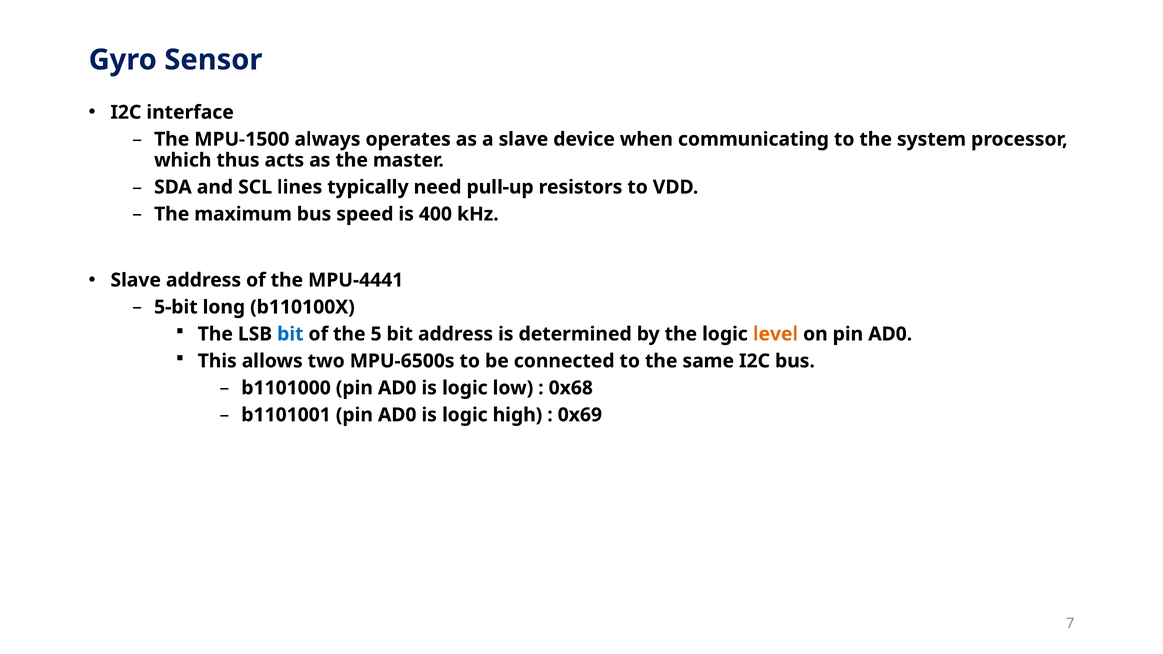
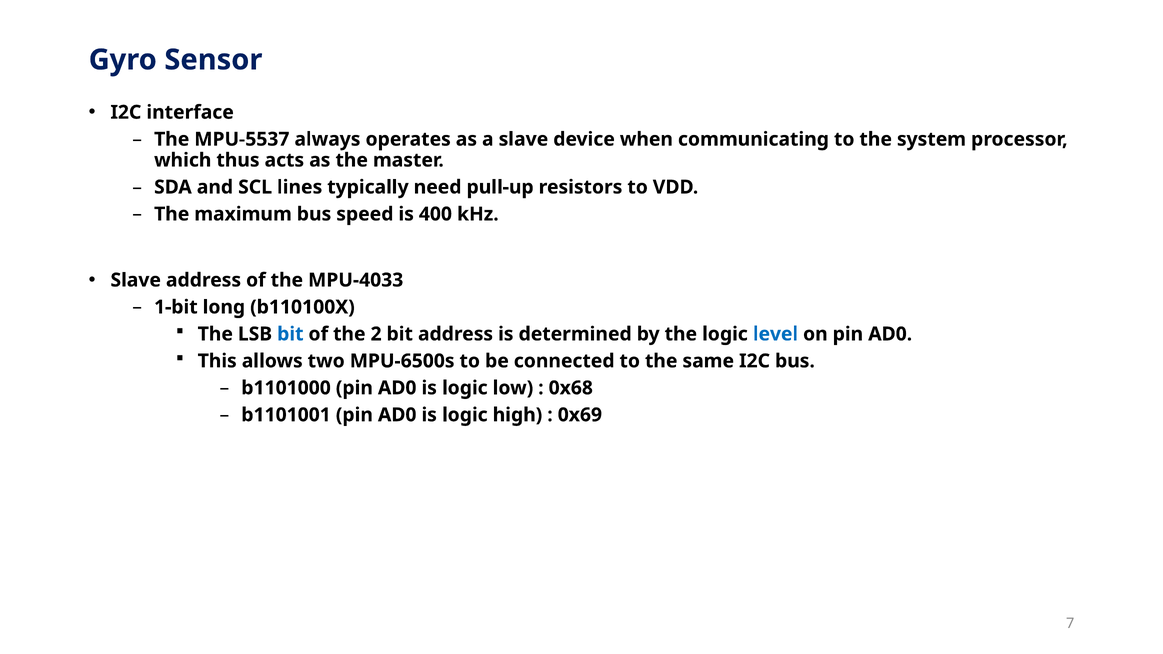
MPU-1500: MPU-1500 -> MPU-5537 (242, 139)
MPU-4441: MPU-4441 -> MPU-4033 (356, 280)
5-bit: 5-bit -> 1-bit (176, 307)
5: 5 -> 2 (376, 334)
level colour: orange -> blue (775, 334)
